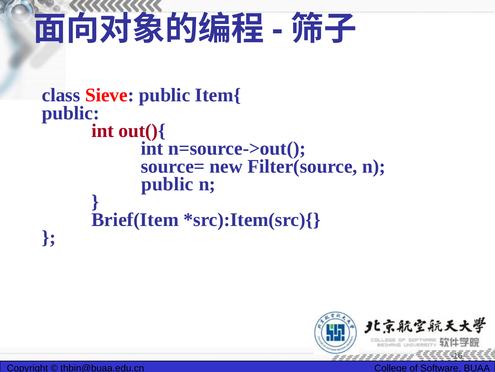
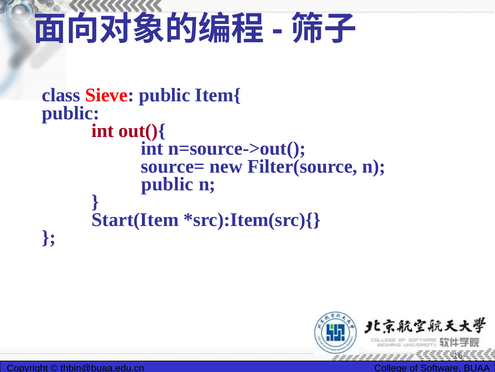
Brief(Item: Brief(Item -> Start(Item (135, 219)
